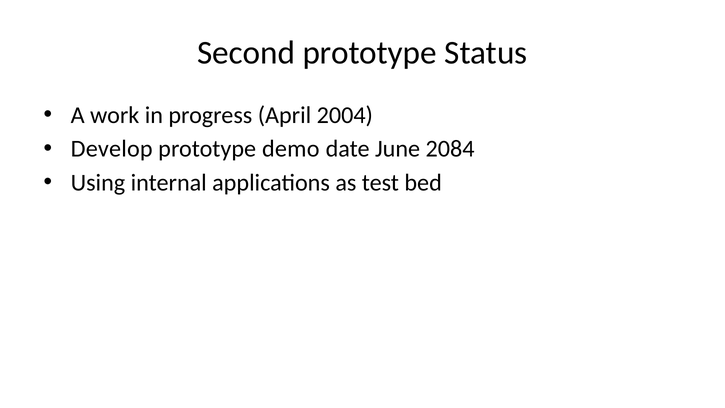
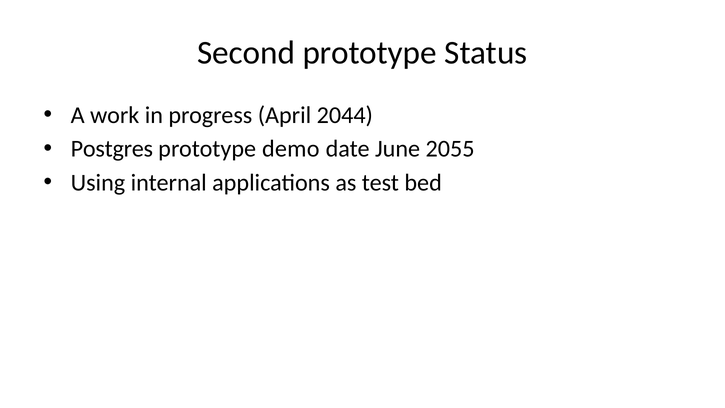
2004: 2004 -> 2044 (345, 115)
Develop: Develop -> Postgres (112, 149)
2084: 2084 -> 2055 (450, 149)
